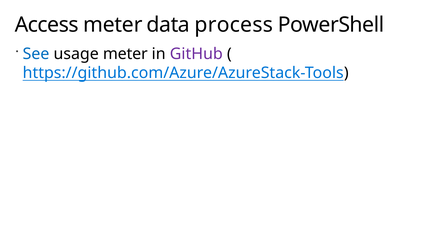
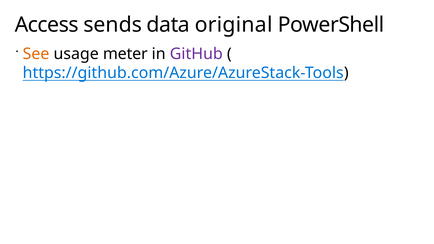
Access meter: meter -> sends (113, 25)
process: process -> original (234, 25)
See colour: blue -> orange (36, 54)
